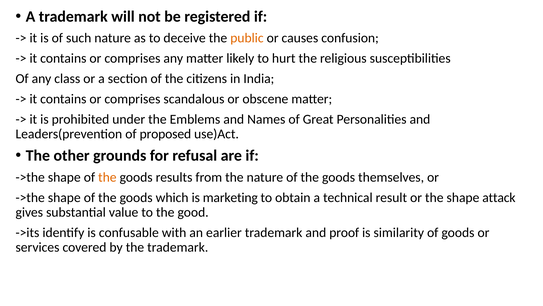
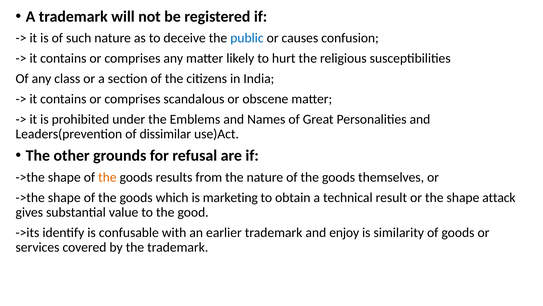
public colour: orange -> blue (247, 38)
proposed: proposed -> dissimilar (165, 134)
proof: proof -> enjoy (344, 232)
